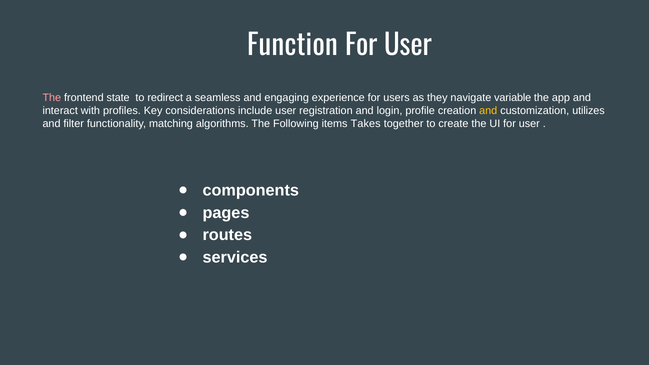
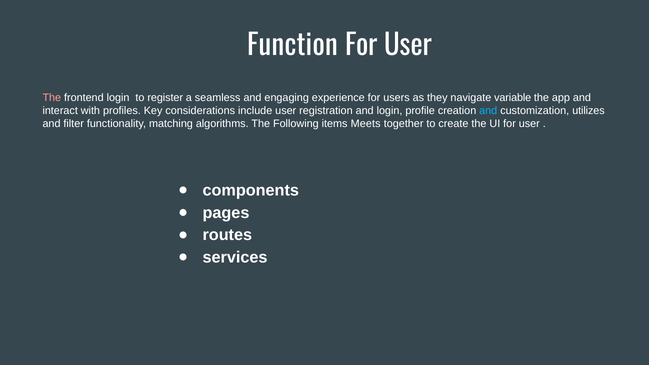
frontend state: state -> login (118, 98)
redirect: redirect -> register (165, 98)
and colour: yellow -> light blue (488, 111)
Takes: Takes -> Meets (366, 124)
